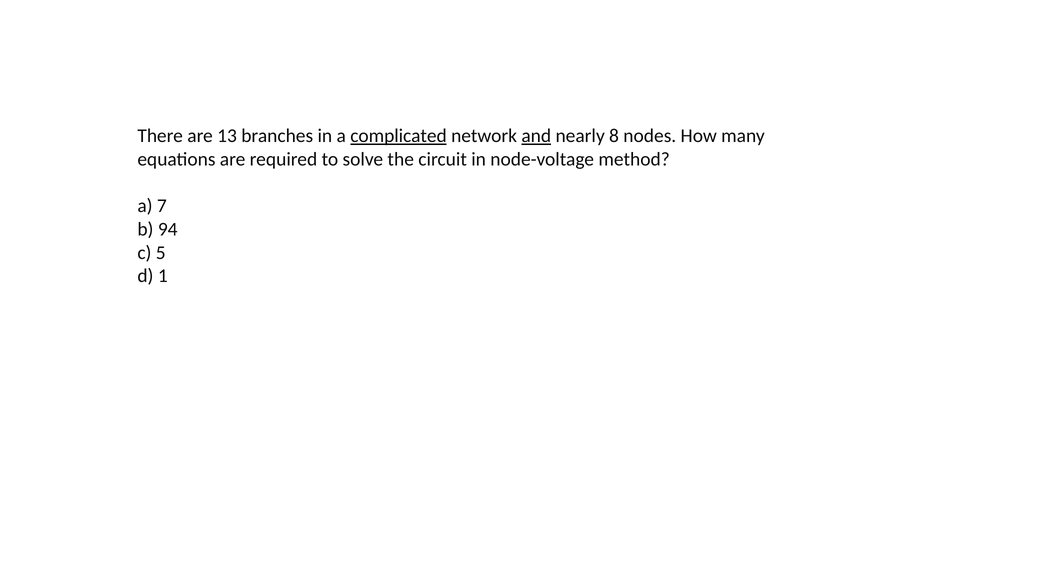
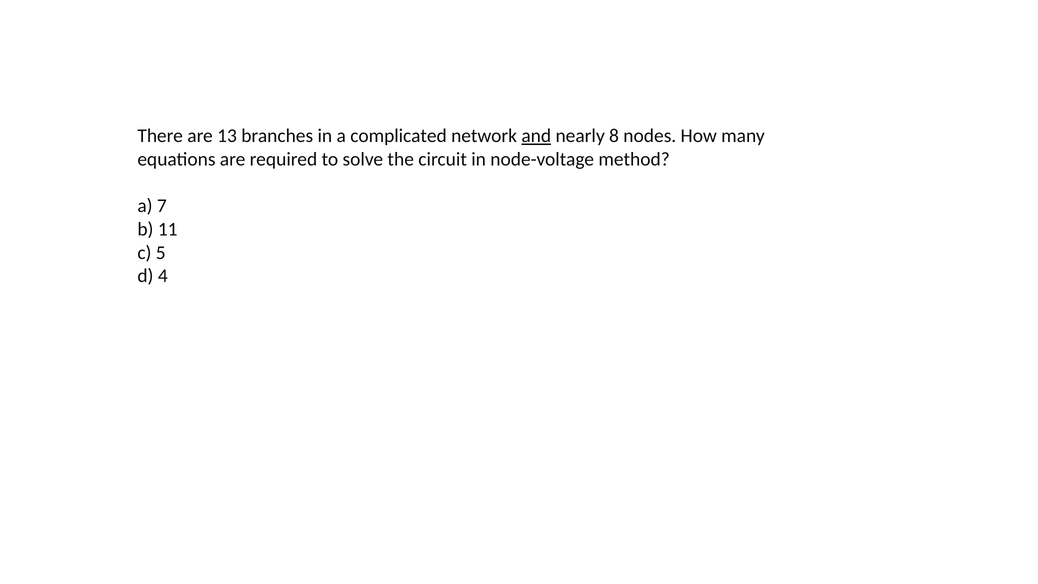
complicated underline: present -> none (399, 136)
94: 94 -> 11 (168, 229)
1: 1 -> 4 (163, 276)
